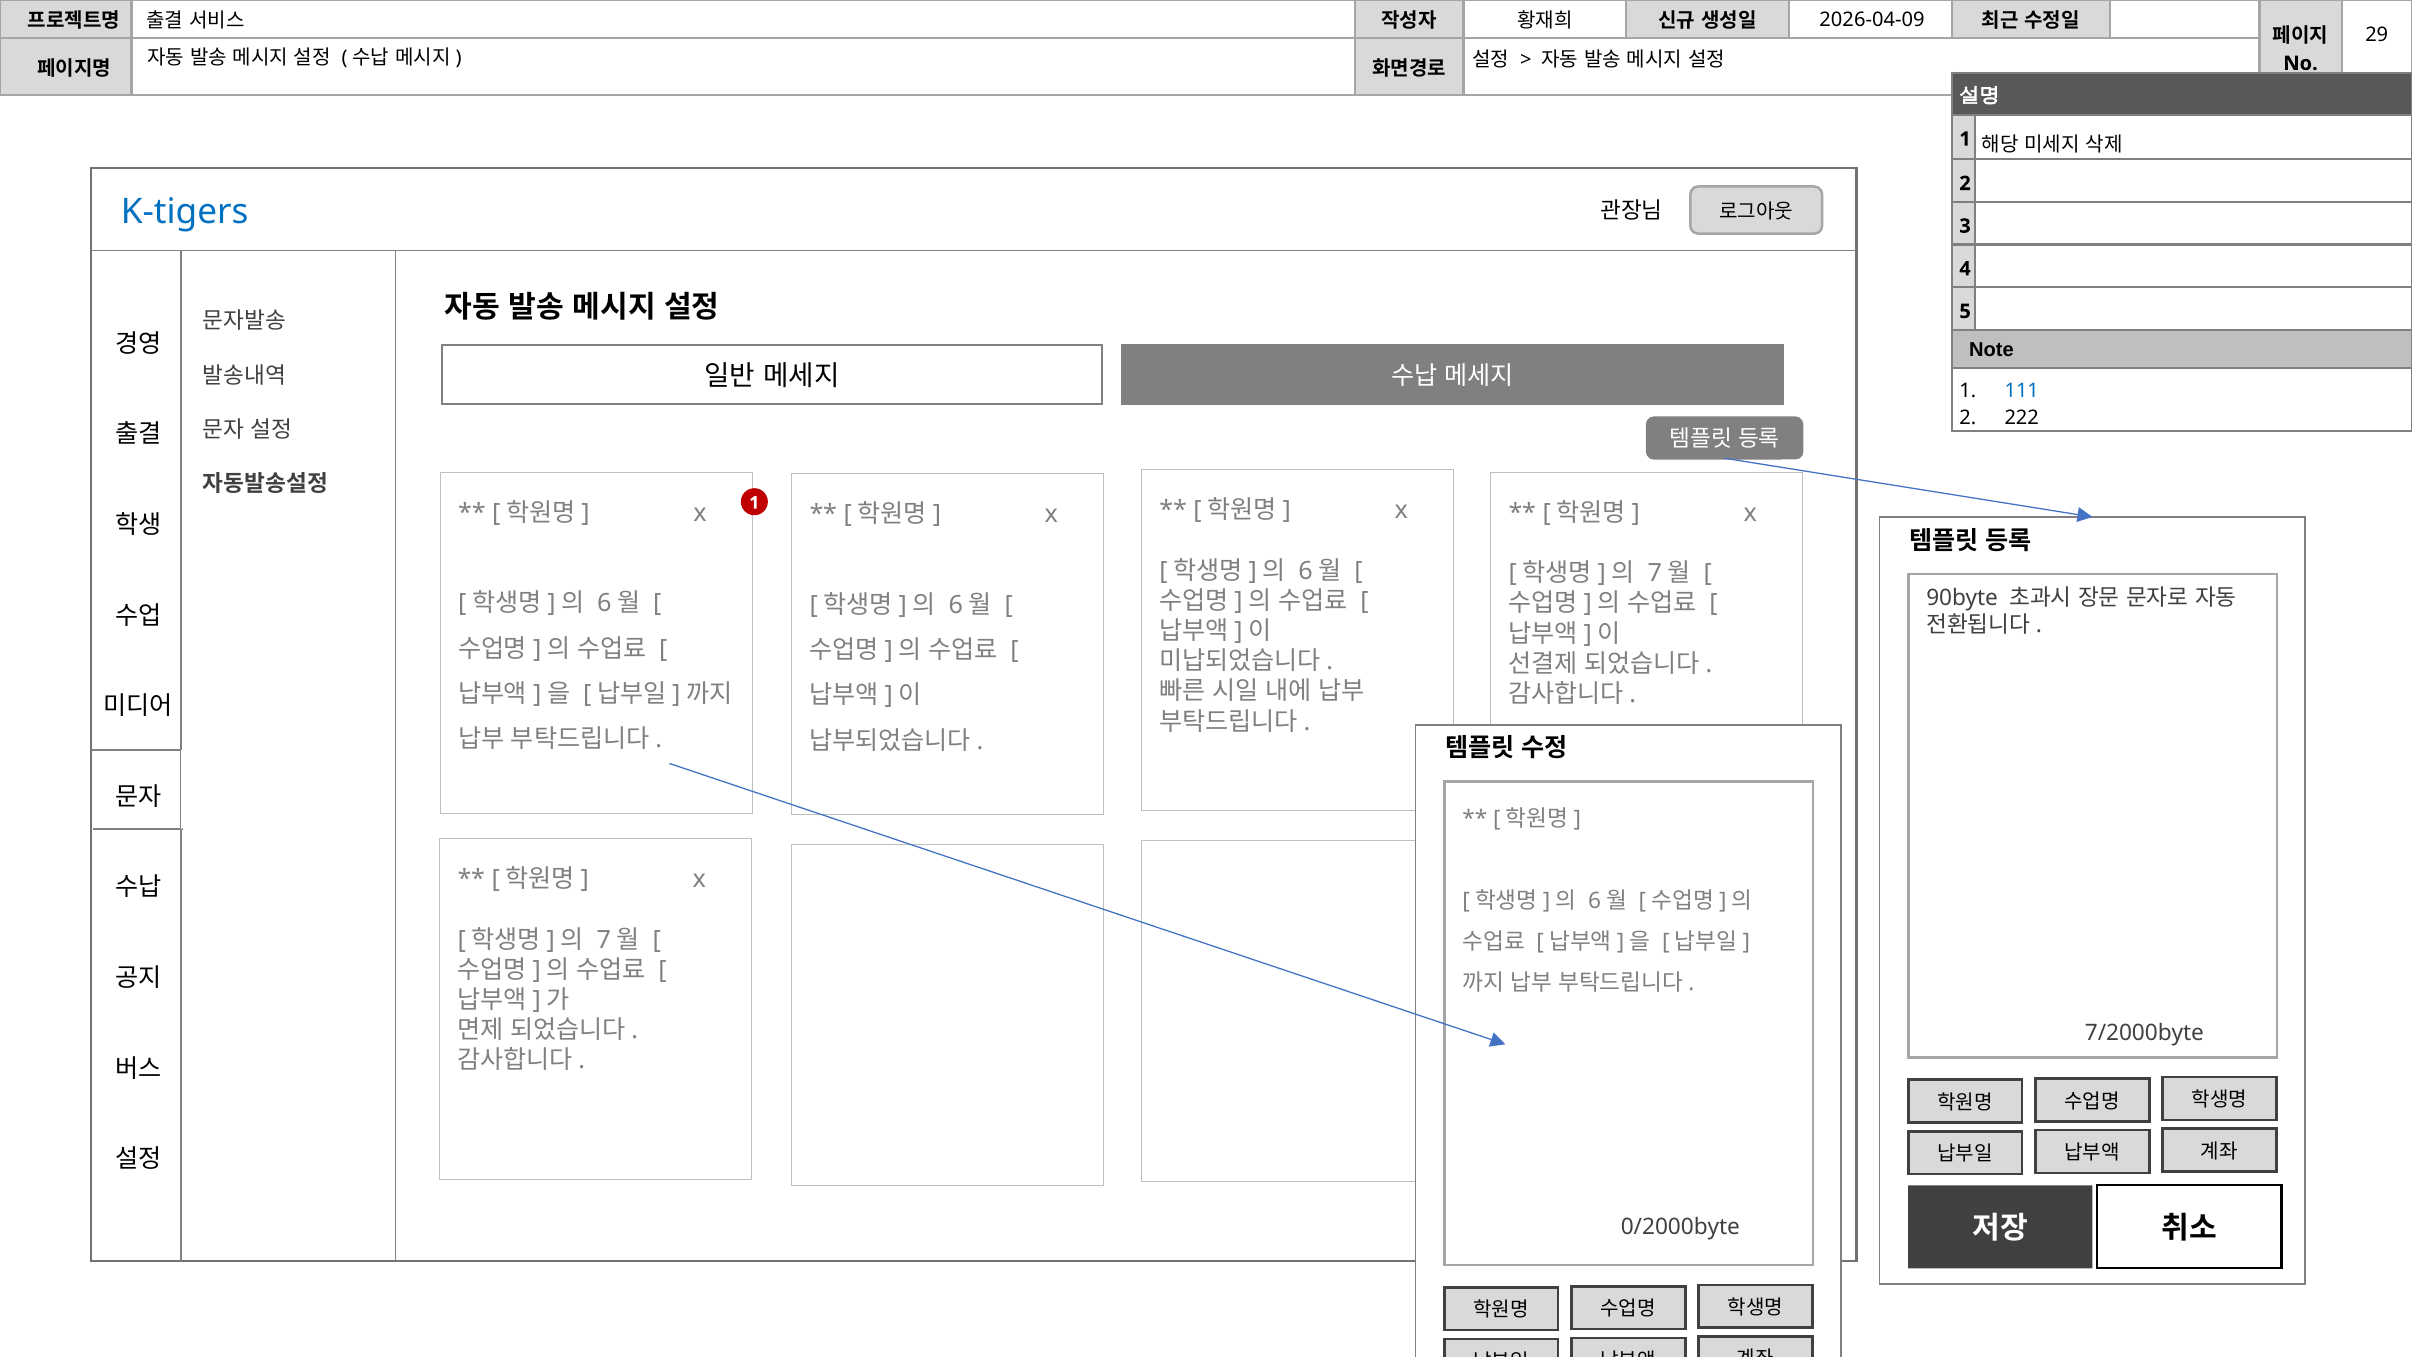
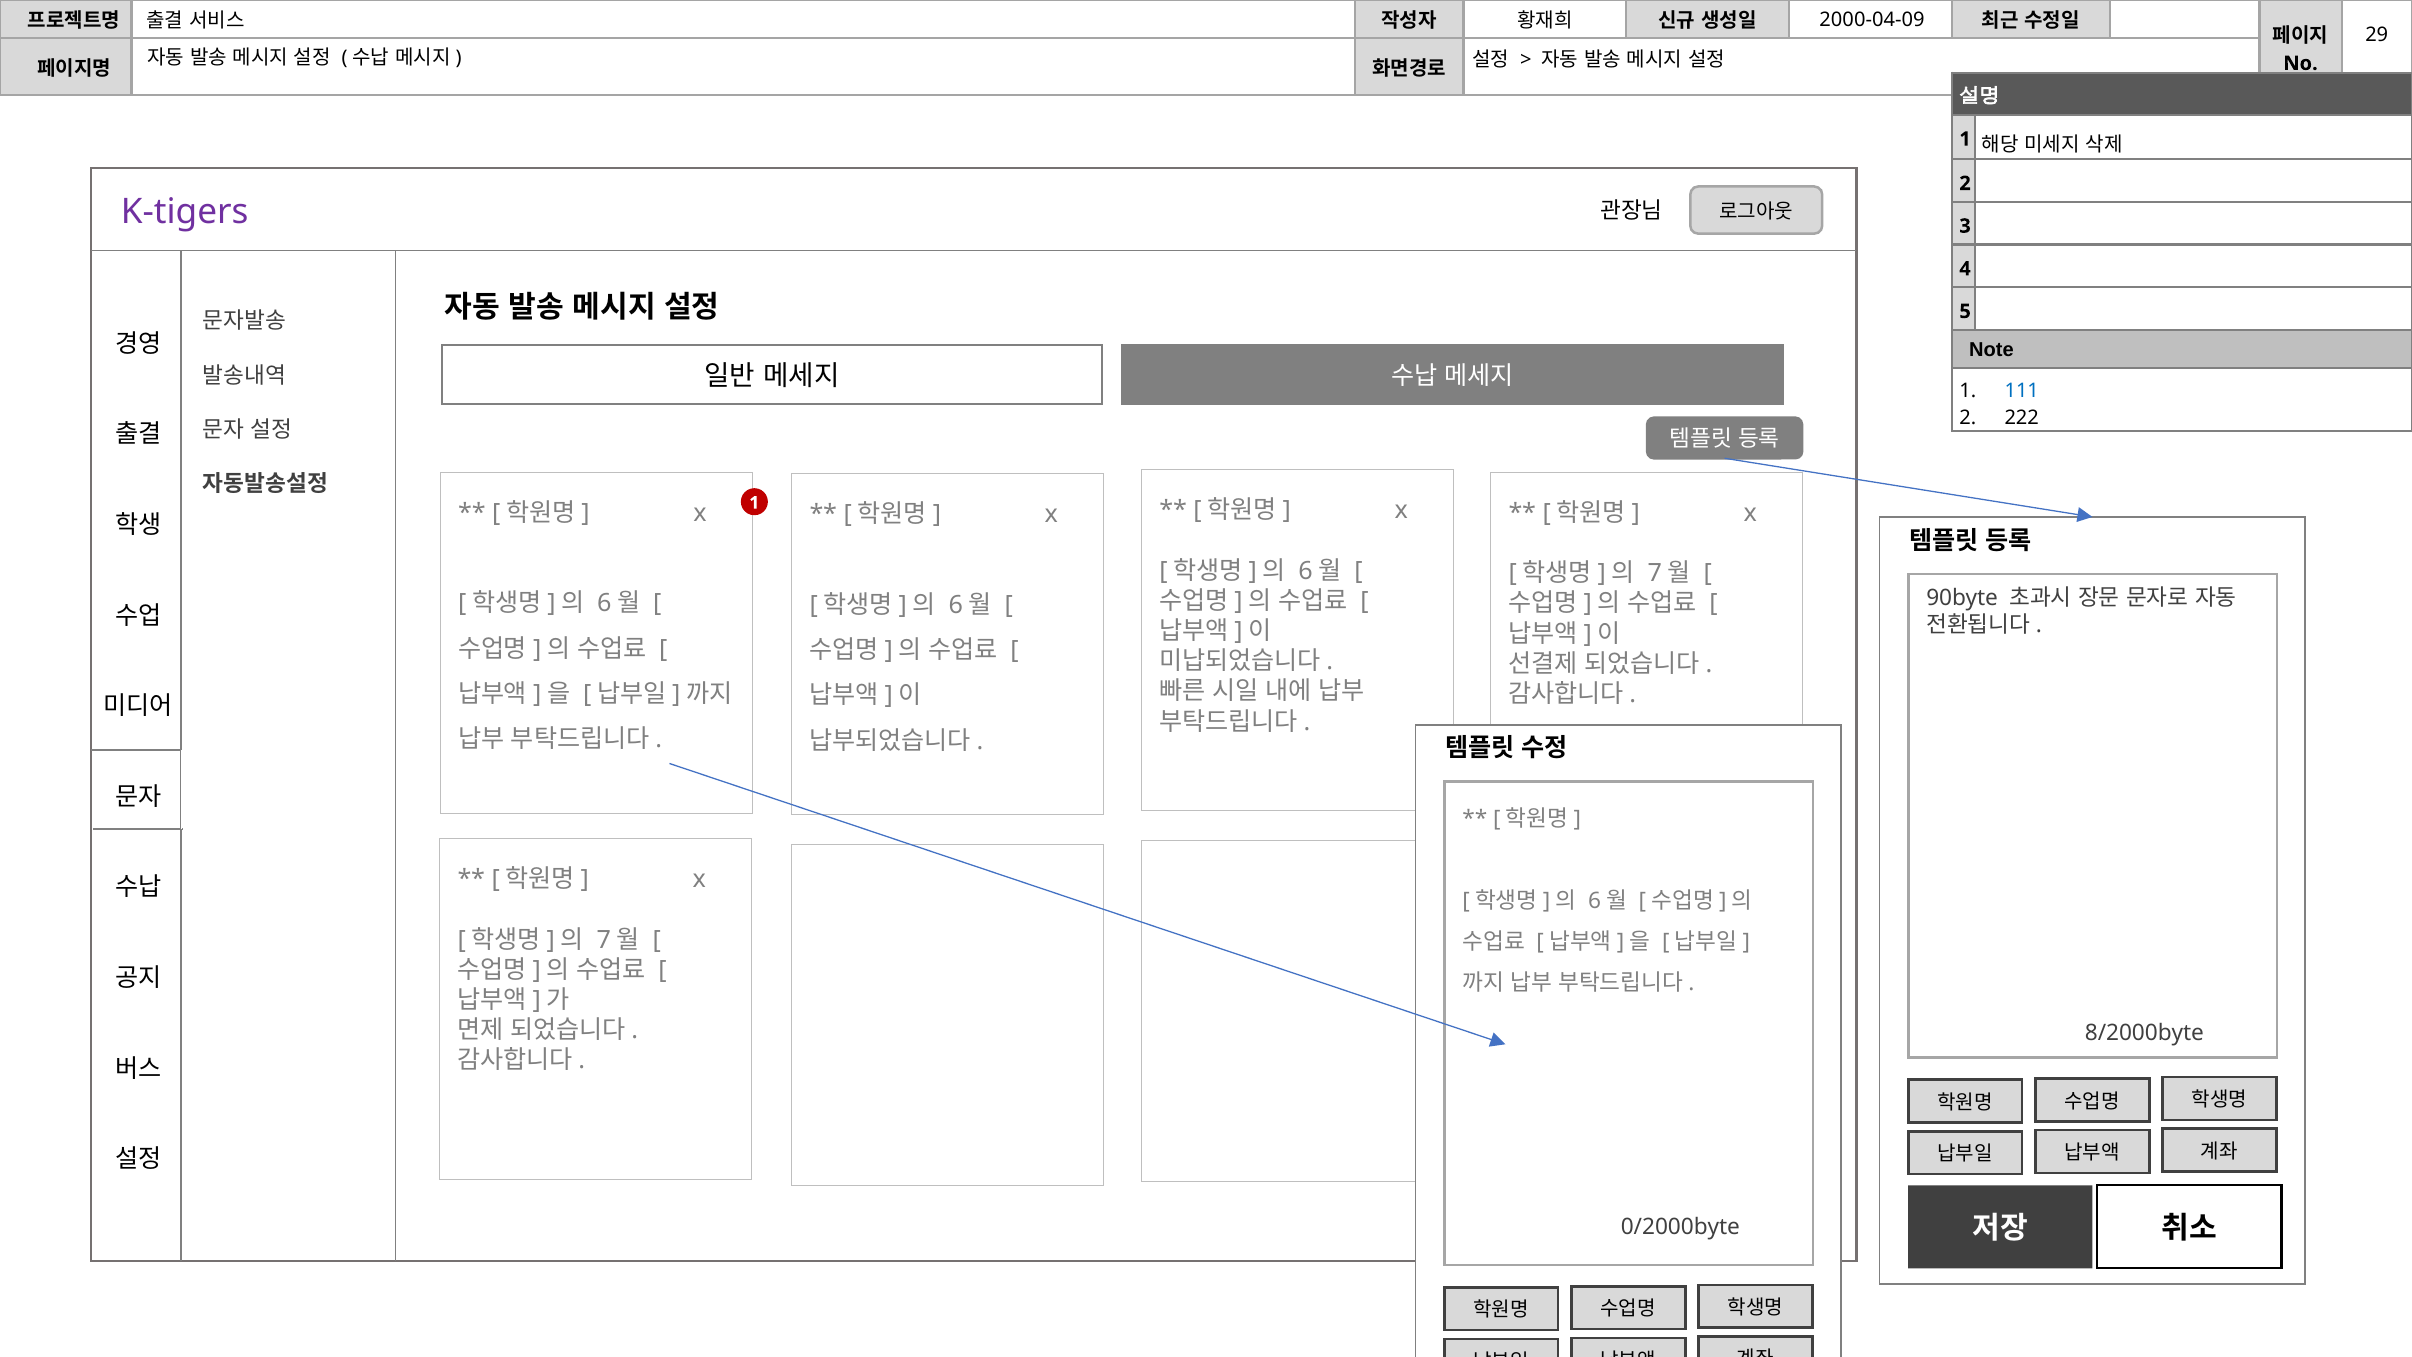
2026-04-09: 2026-04-09 -> 2000-04-09 (1872, 20)
K-tigers colour: blue -> purple (185, 211)
7/2000byte: 7/2000byte -> 8/2000byte (2144, 1033)
